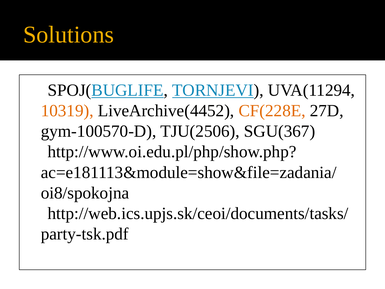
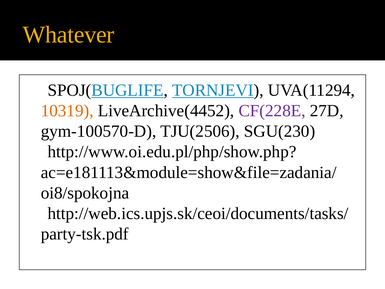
Solutions: Solutions -> Whatever (69, 35)
CF(228E colour: orange -> purple (272, 111)
SGU(367: SGU(367 -> SGU(230 (280, 131)
